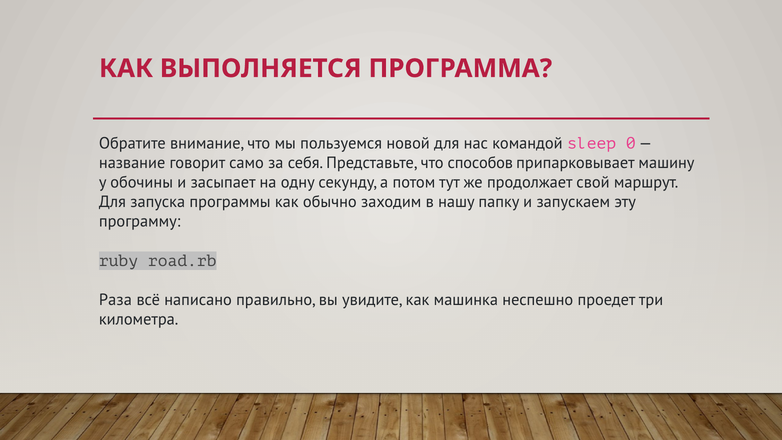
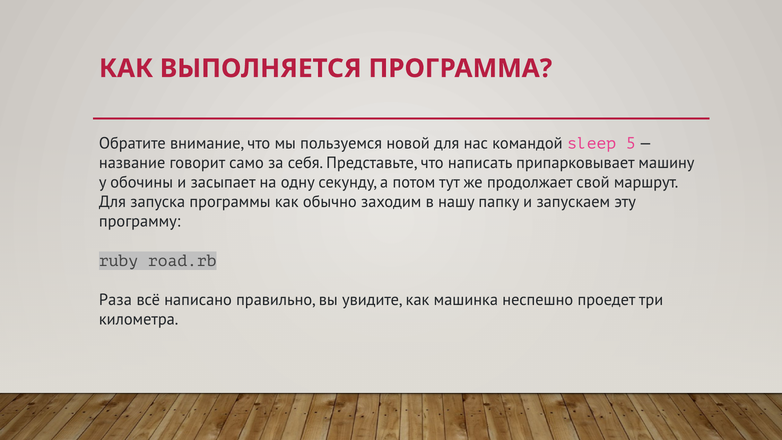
0: 0 -> 5 (631, 143)
способов: способов -> написать (480, 163)
